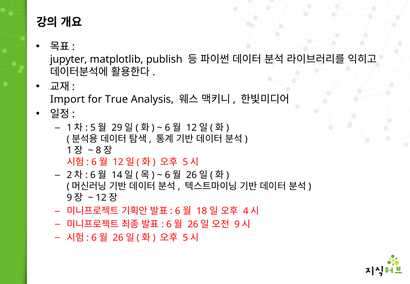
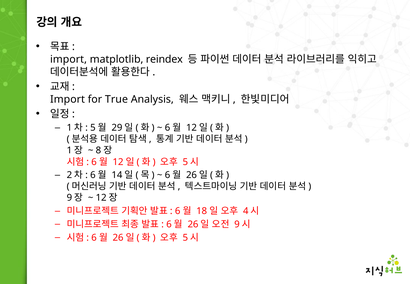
jupyter: jupyter -> import (69, 59)
publish: publish -> reindex (164, 59)
